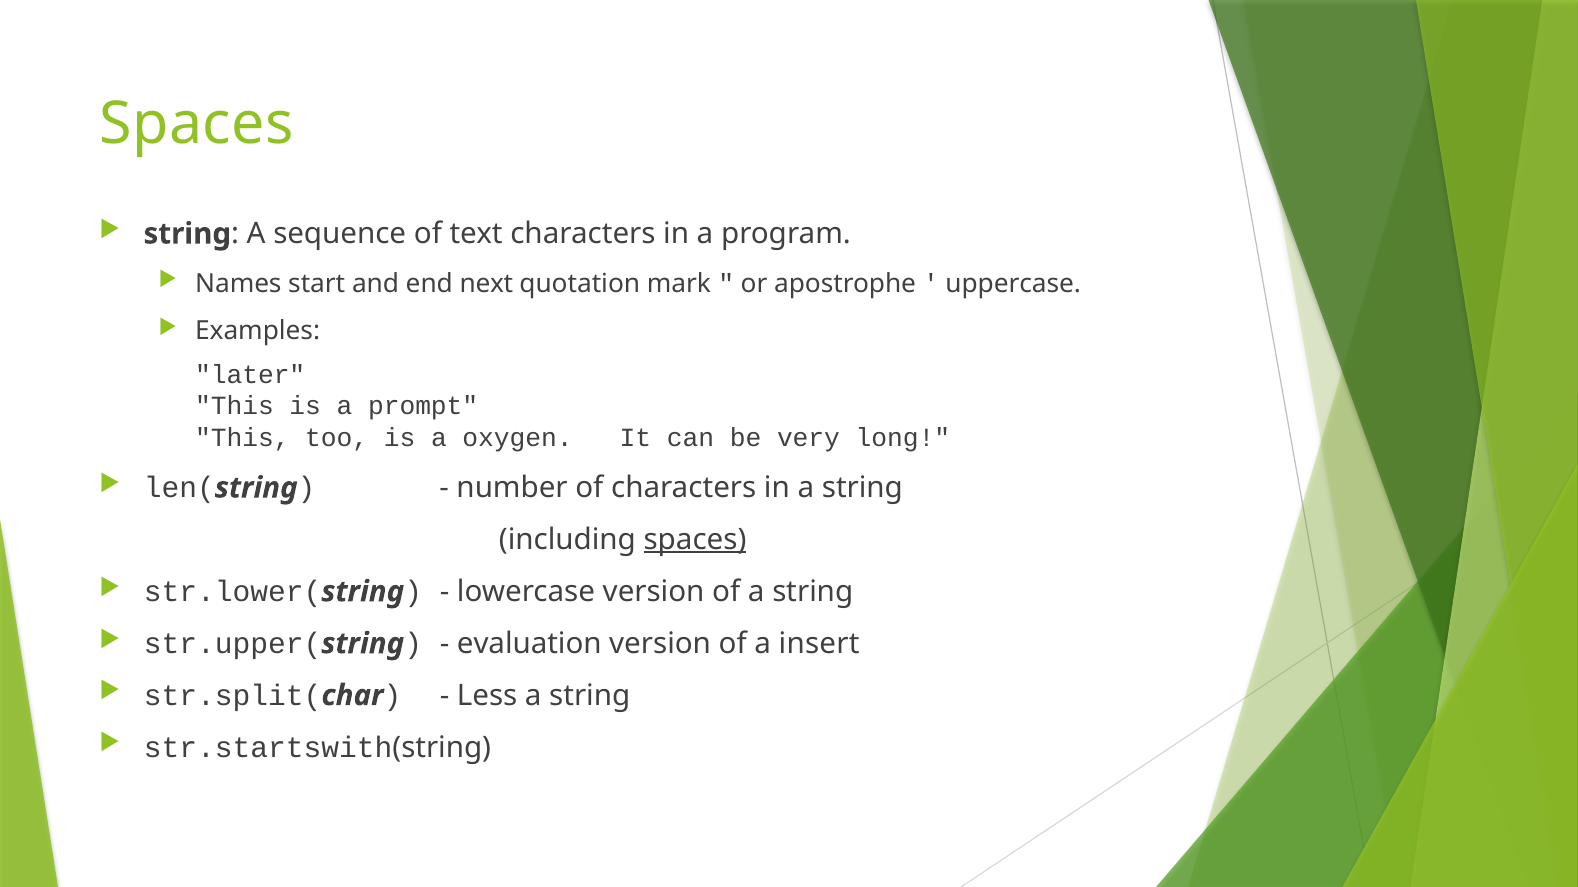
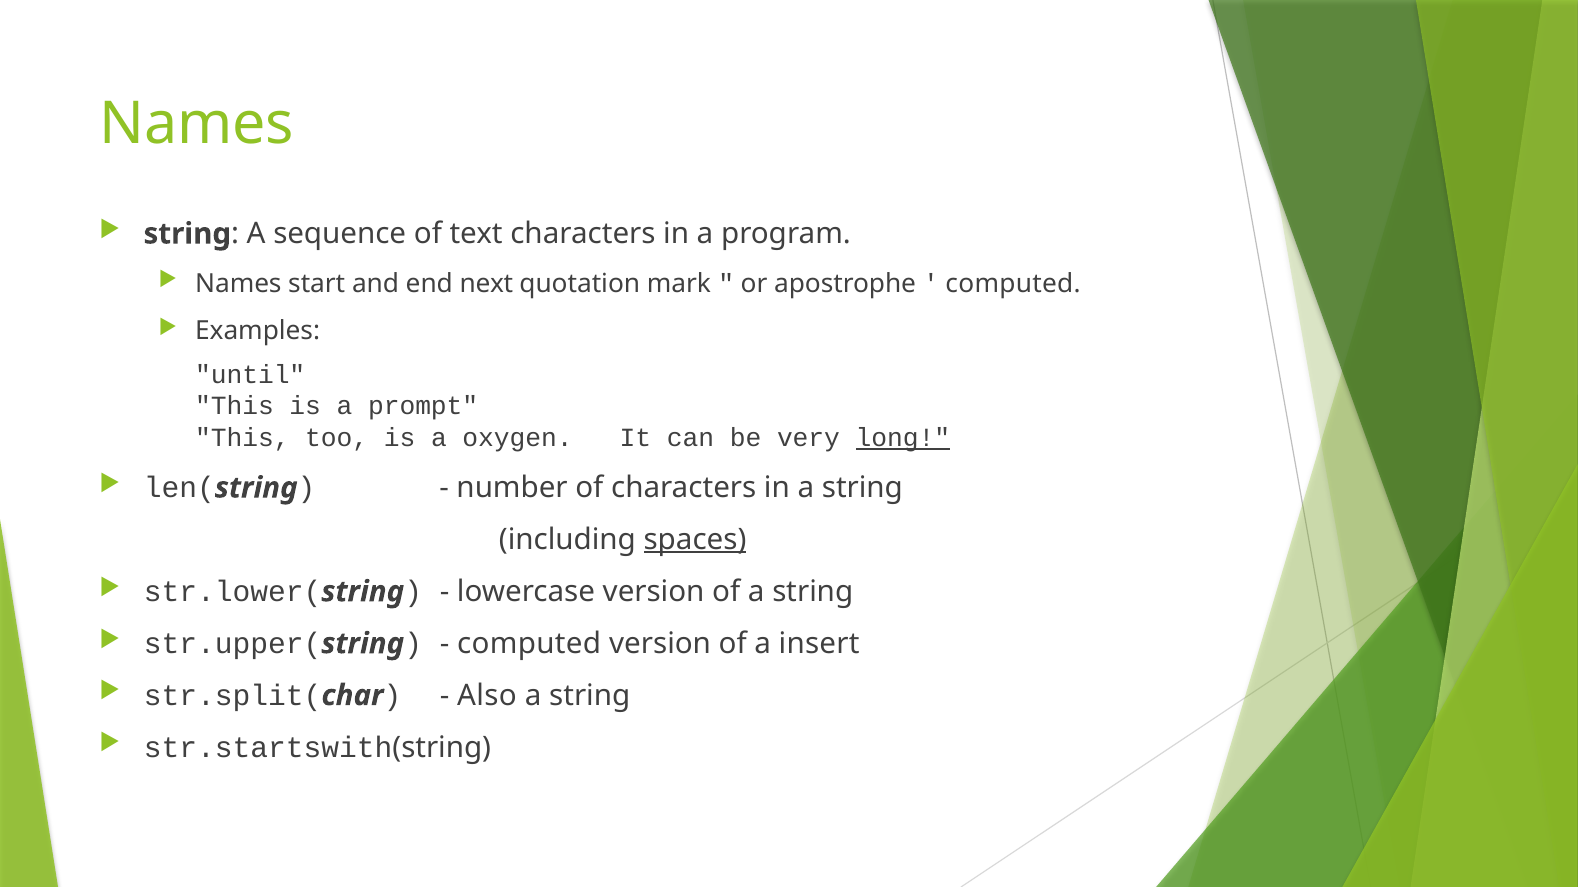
Spaces: Spaces -> Names (197, 124)
uppercase: uppercase -> computed (1013, 284)
later: later -> until (250, 375)
long underline: none -> present (903, 438)
evaluation: evaluation -> computed (529, 644)
Less: Less -> Also (487, 696)
